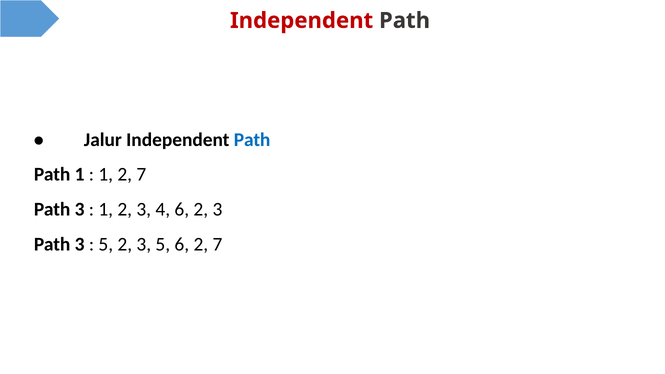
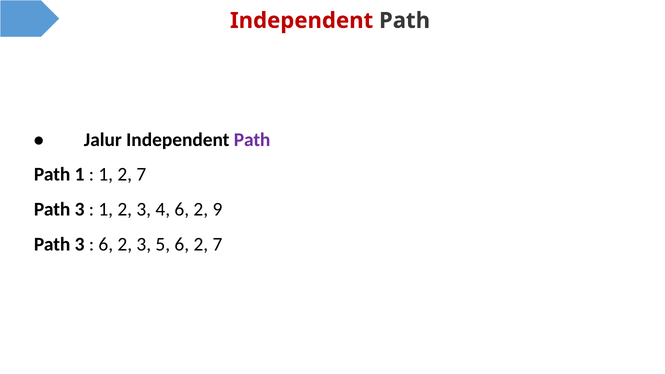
Path colour: blue -> purple (252, 140)
6 2 3: 3 -> 9 (217, 210)
5: 5 -> 6 (106, 244)
